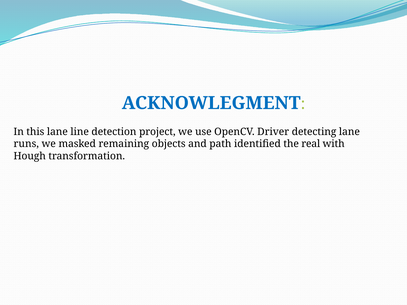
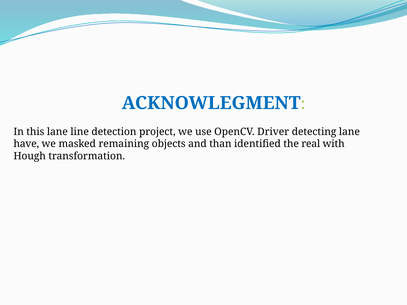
runs: runs -> have (26, 144)
path: path -> than (220, 144)
